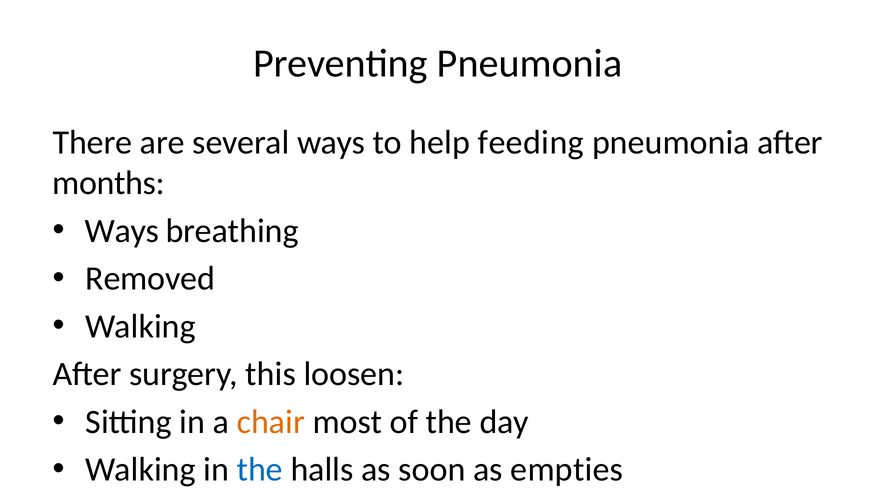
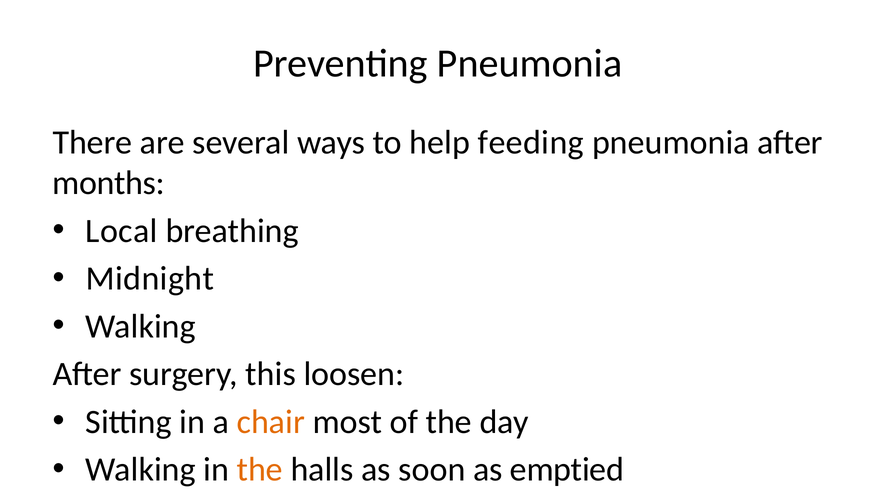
Ways: Ways -> Local (122, 231)
Removed: Removed -> Midnight (150, 279)
the colour: blue -> orange (260, 469)
empties: empties -> emptied (567, 469)
